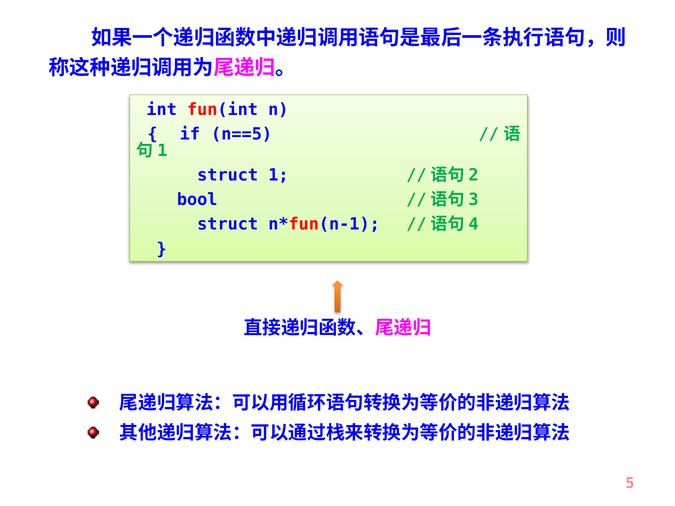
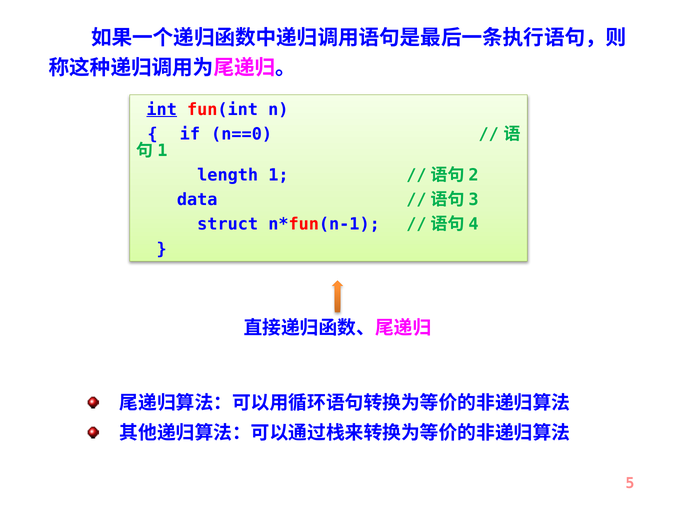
int underline: none -> present (162, 110)
n==5: n==5 -> n==0 (242, 134)
struct: struct -> length (228, 175)
bool: bool -> data (197, 200)
